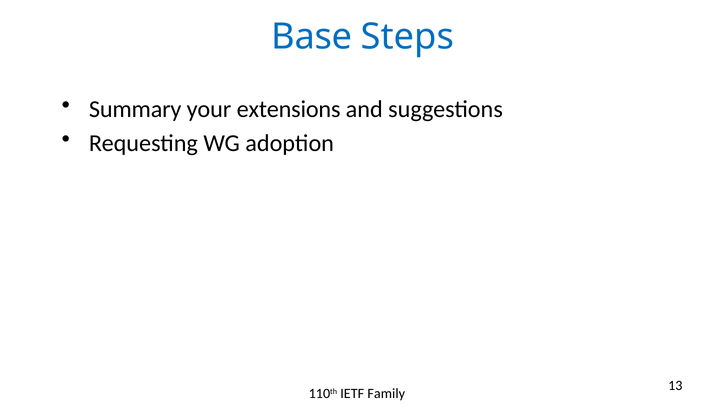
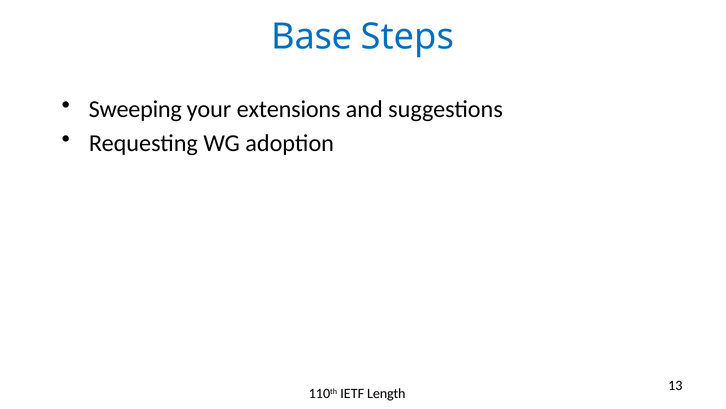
Summary: Summary -> Sweeping (135, 109)
Family: Family -> Length (386, 393)
